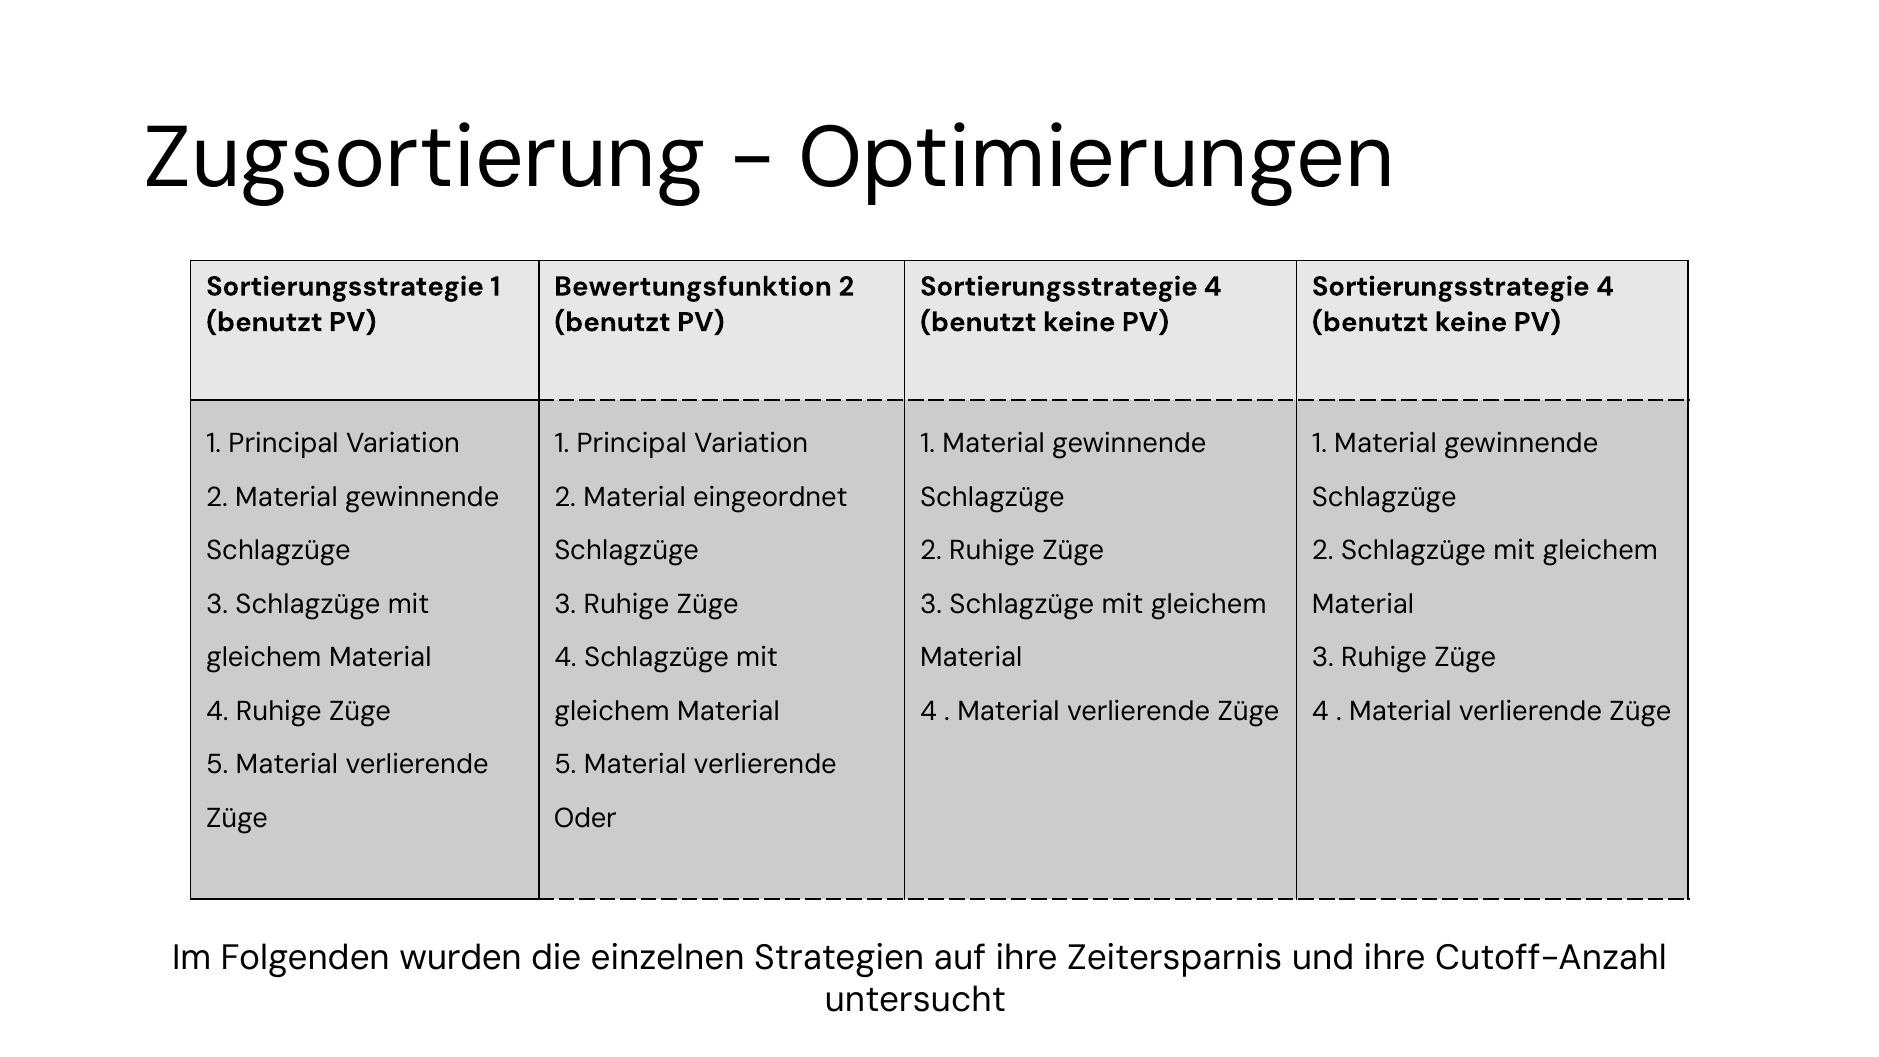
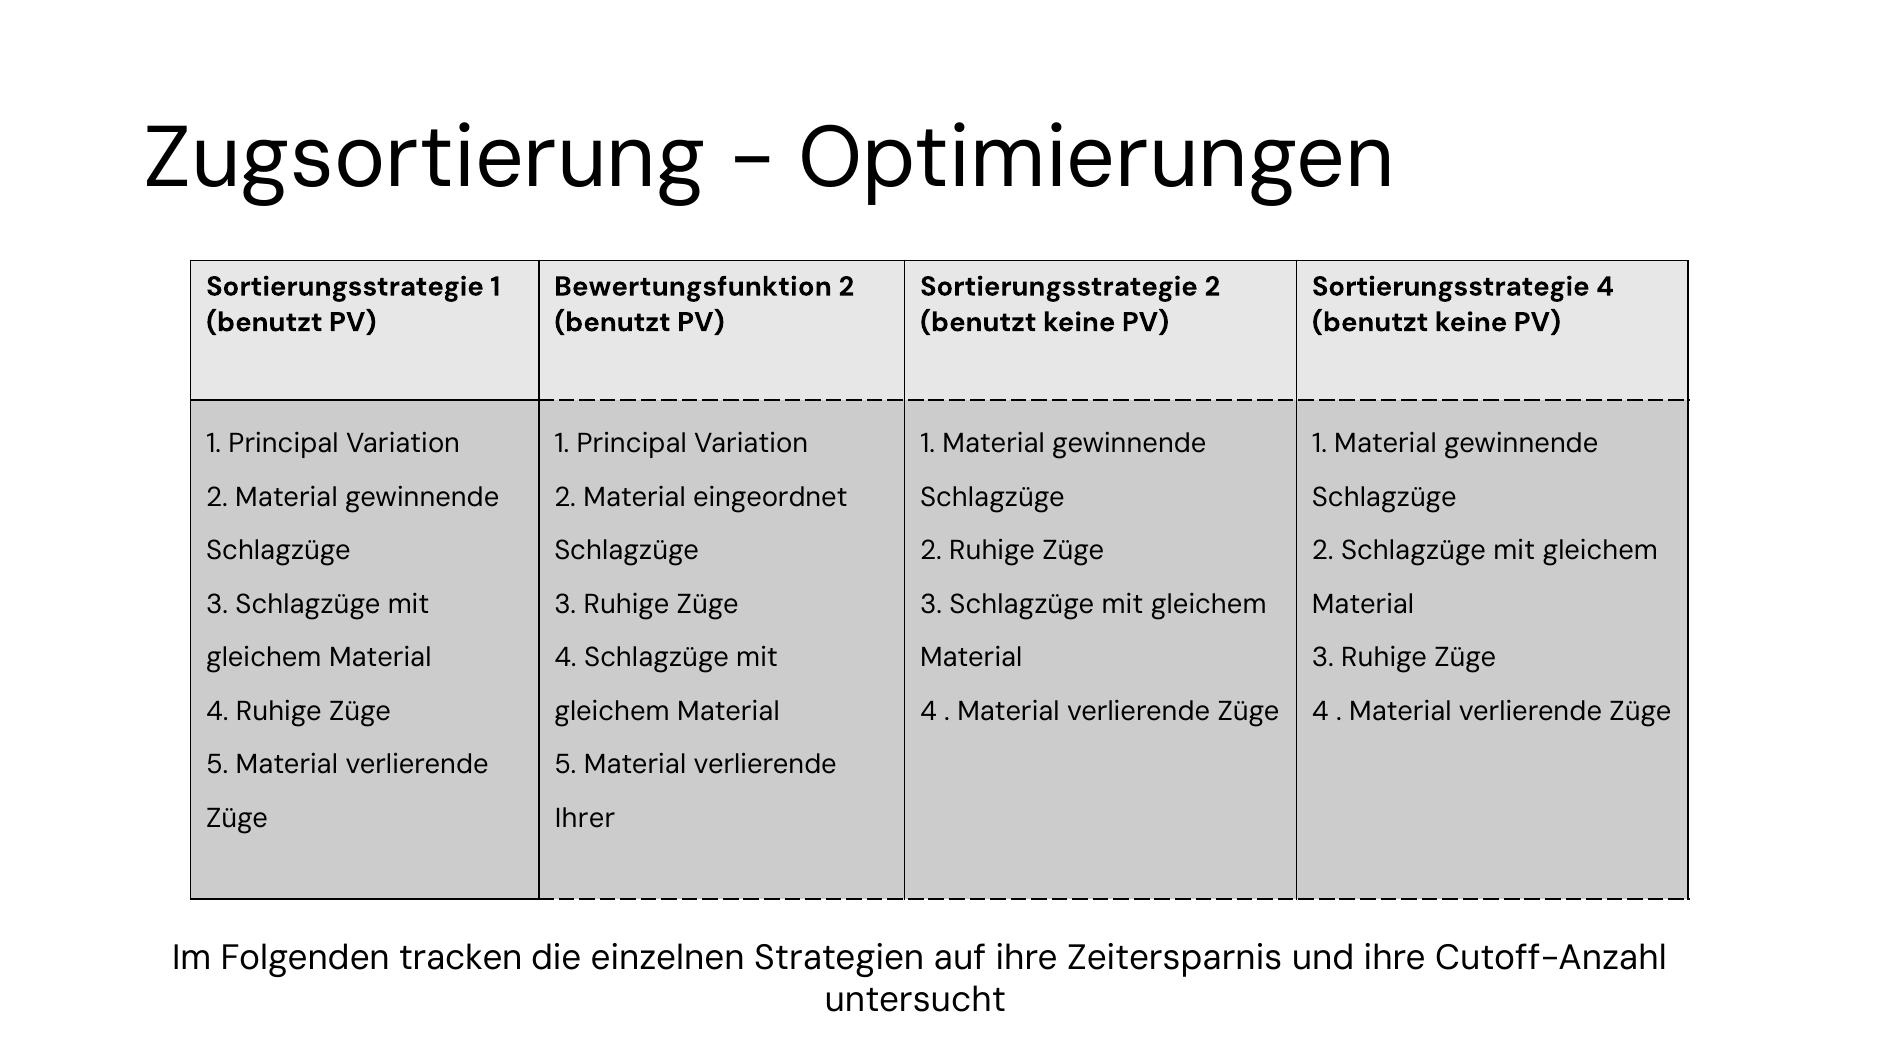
4: 4 -> 2 (1212, 286)
Oder: Oder -> Ihrer (585, 818)
wurden: wurden -> tracken (461, 958)
